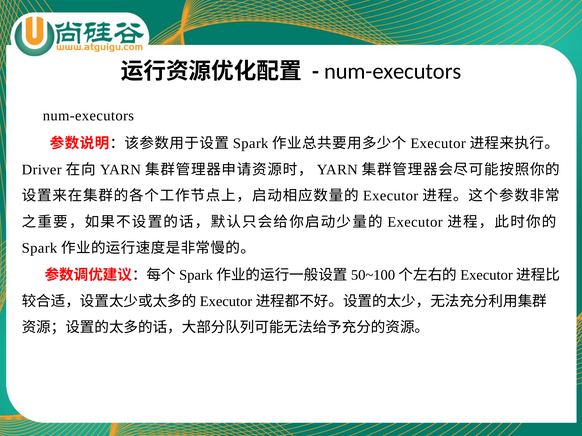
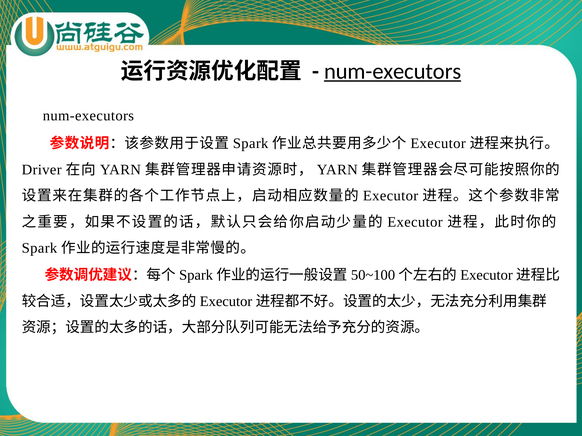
num-executors underline: none -> present (393, 71)
